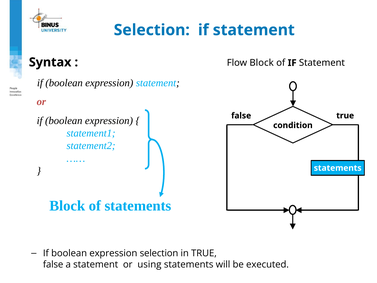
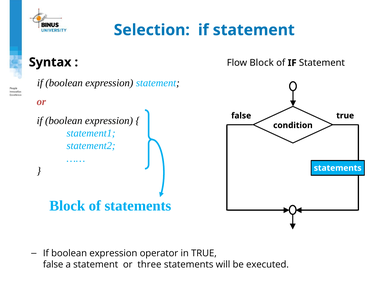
expression selection: selection -> operator (159, 253)
using: using -> three (149, 264)
